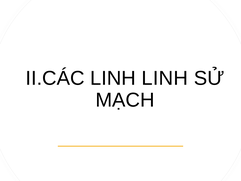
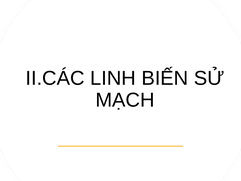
LINH LINH: LINH -> BIẾN (165, 78)
